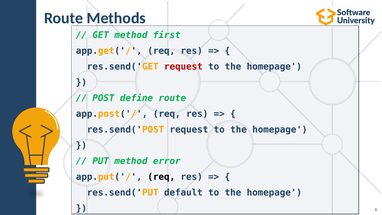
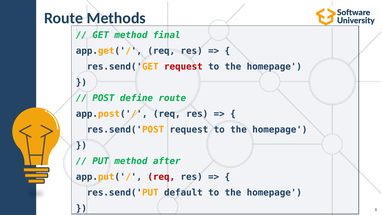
first: first -> final (167, 35)
error: error -> after (167, 161)
req colour: black -> red (161, 177)
